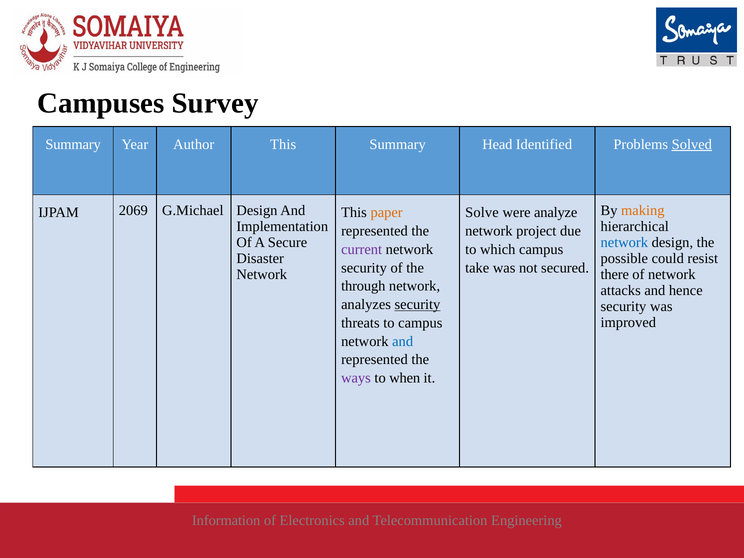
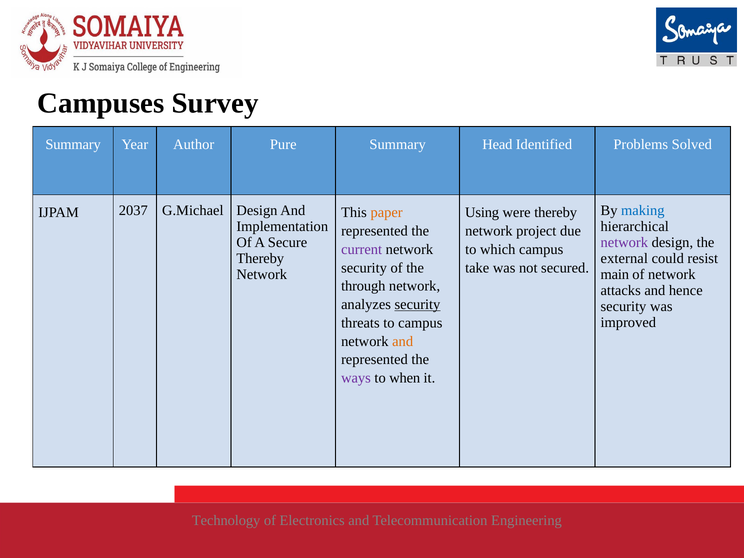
Author This: This -> Pure (283, 144)
Solved underline: present -> none (692, 144)
making colour: orange -> blue (643, 210)
2069: 2069 -> 2037 (133, 210)
Solve: Solve -> Using (482, 213)
were analyze: analyze -> thereby (556, 213)
network colour: blue -> purple (624, 242)
Disaster: Disaster -> Thereby (260, 258)
possible: possible -> external (624, 258)
there: there -> main (615, 274)
and colour: blue -> orange (403, 341)
Information: Information -> Technology (226, 521)
